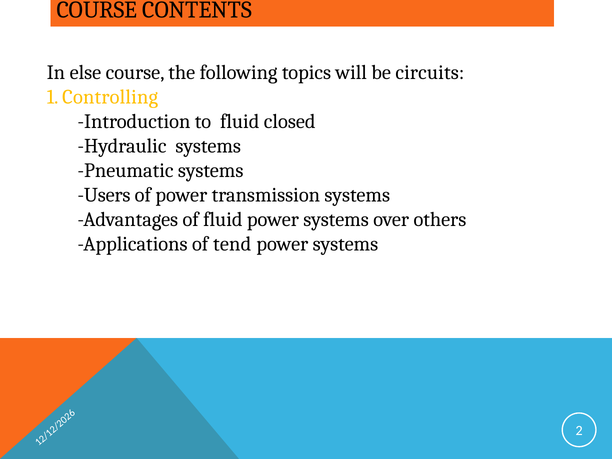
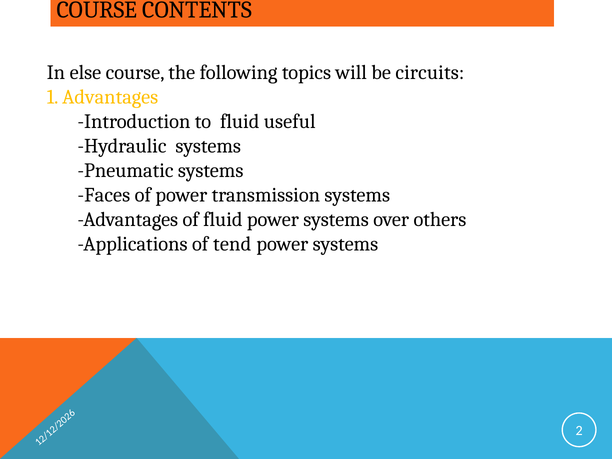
1 Controlling: Controlling -> Advantages (110, 97)
closed: closed -> useful (290, 122)
Users: Users -> Faces (104, 195)
